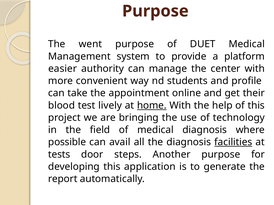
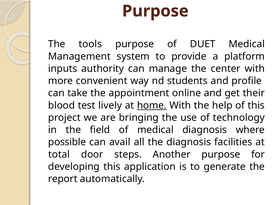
went: went -> tools (90, 44)
easier: easier -> inputs (63, 69)
facilities underline: present -> none (233, 142)
tests: tests -> total (59, 155)
